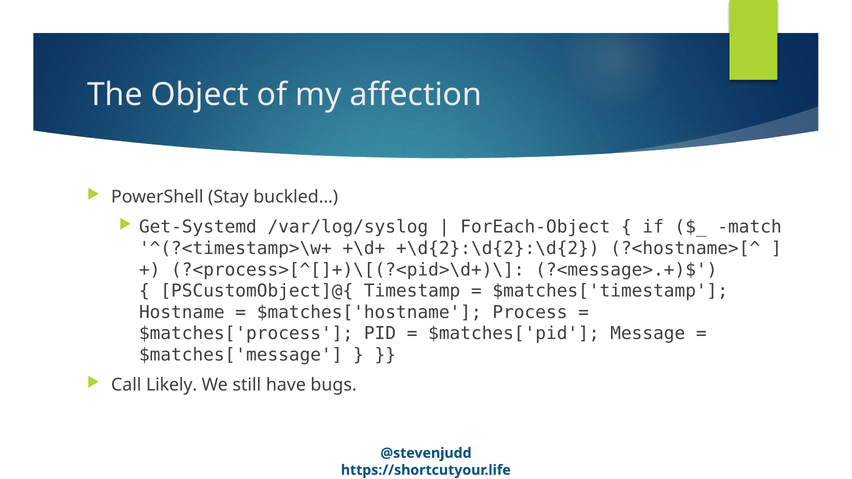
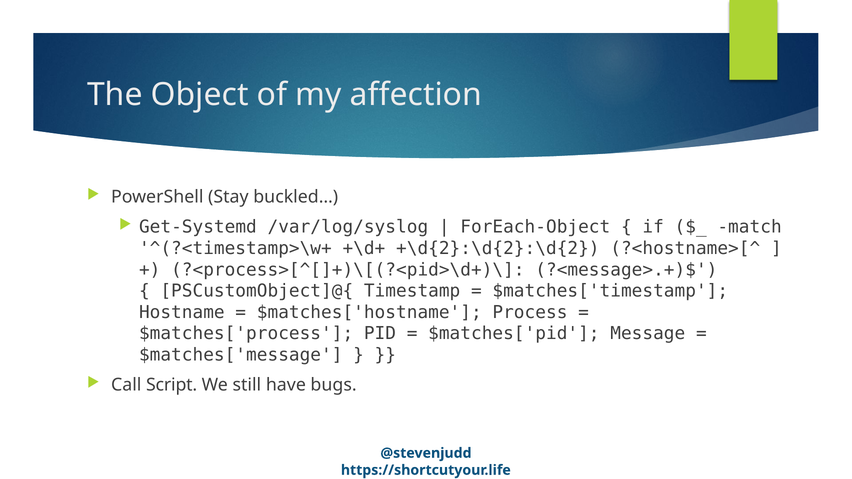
Likely: Likely -> Script (172, 385)
